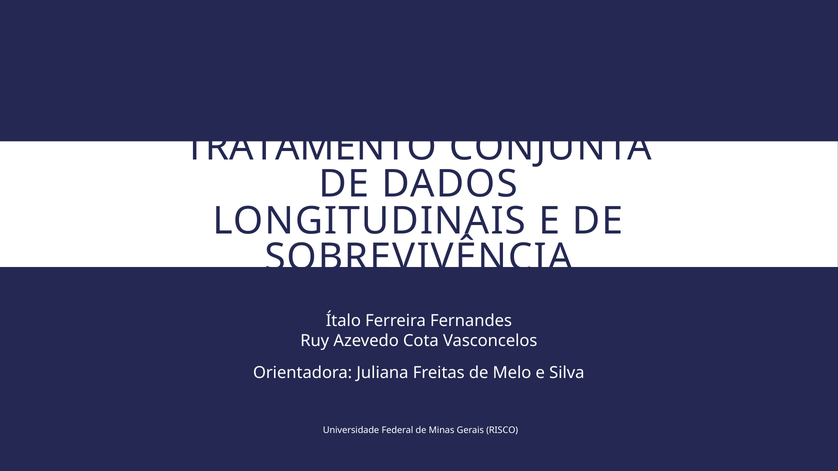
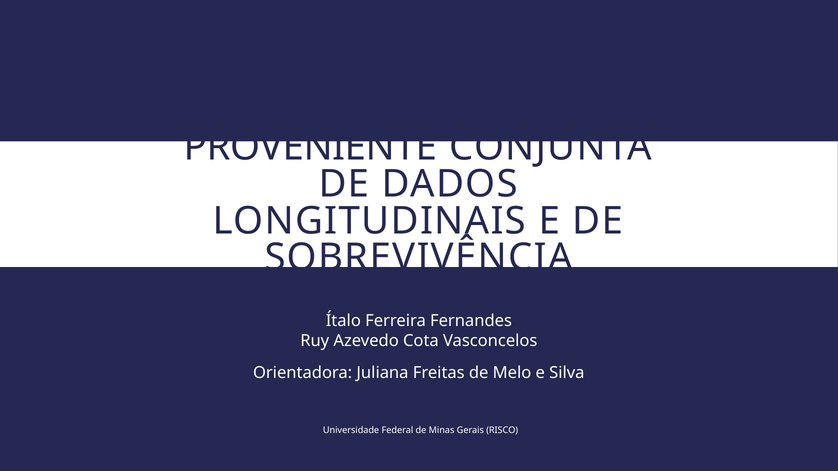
TRATAMENTO: TRATAMENTO -> PROVENIENTE (311, 147)
